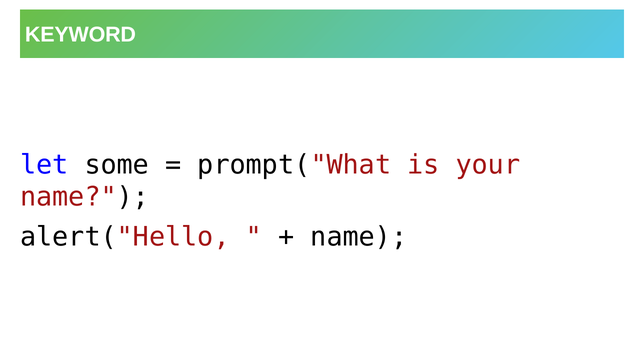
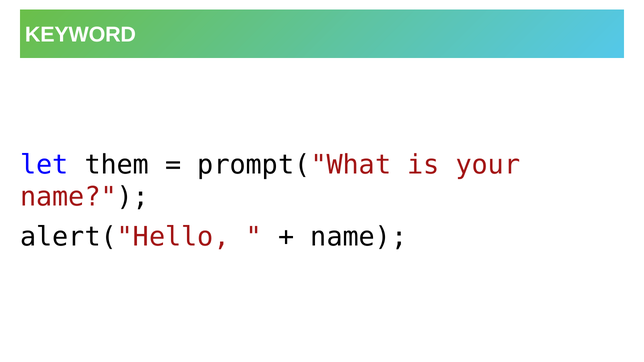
some: some -> them (117, 165)
